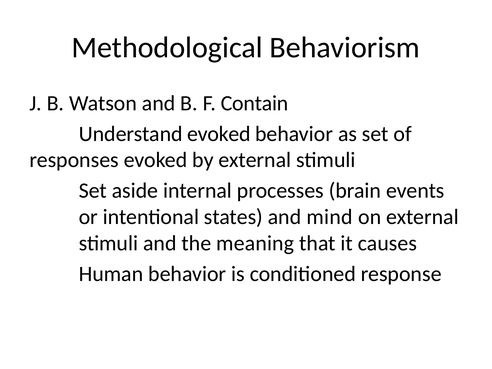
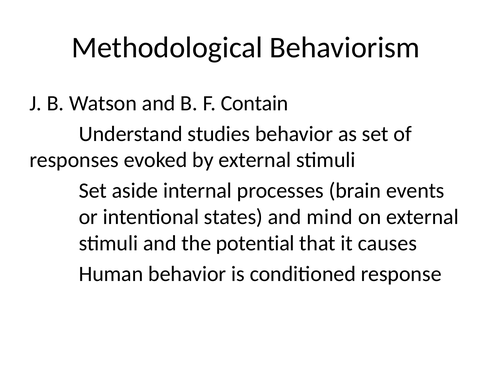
Understand evoked: evoked -> studies (219, 134)
meaning: meaning -> potential (255, 243)
